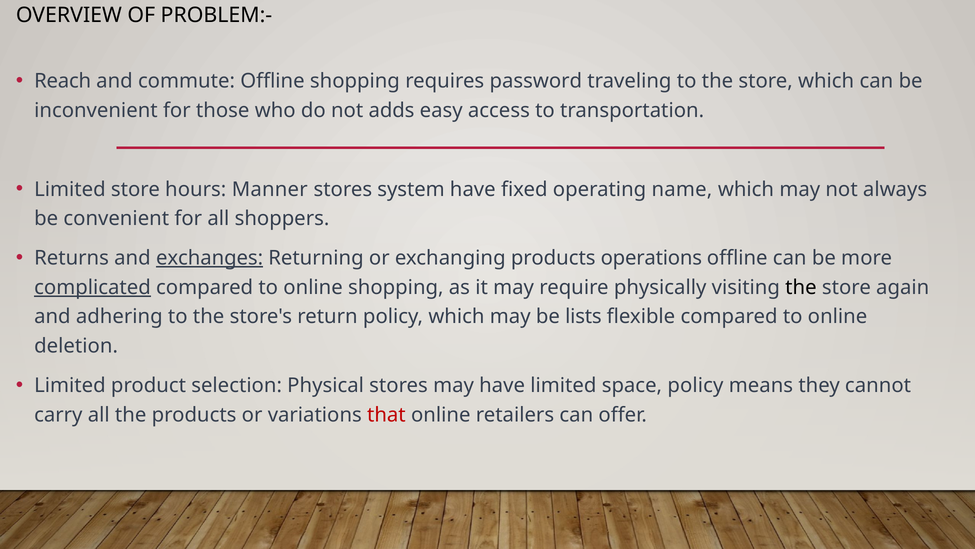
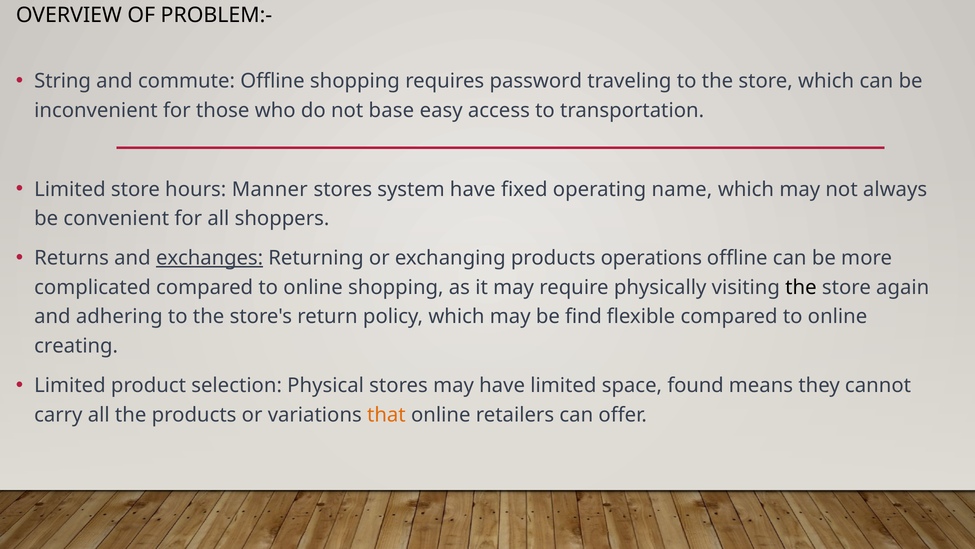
Reach: Reach -> String (63, 81)
adds: adds -> base (391, 110)
complicated underline: present -> none (92, 287)
lists: lists -> find (583, 316)
deletion: deletion -> creating (76, 346)
space policy: policy -> found (696, 385)
that colour: red -> orange (386, 414)
